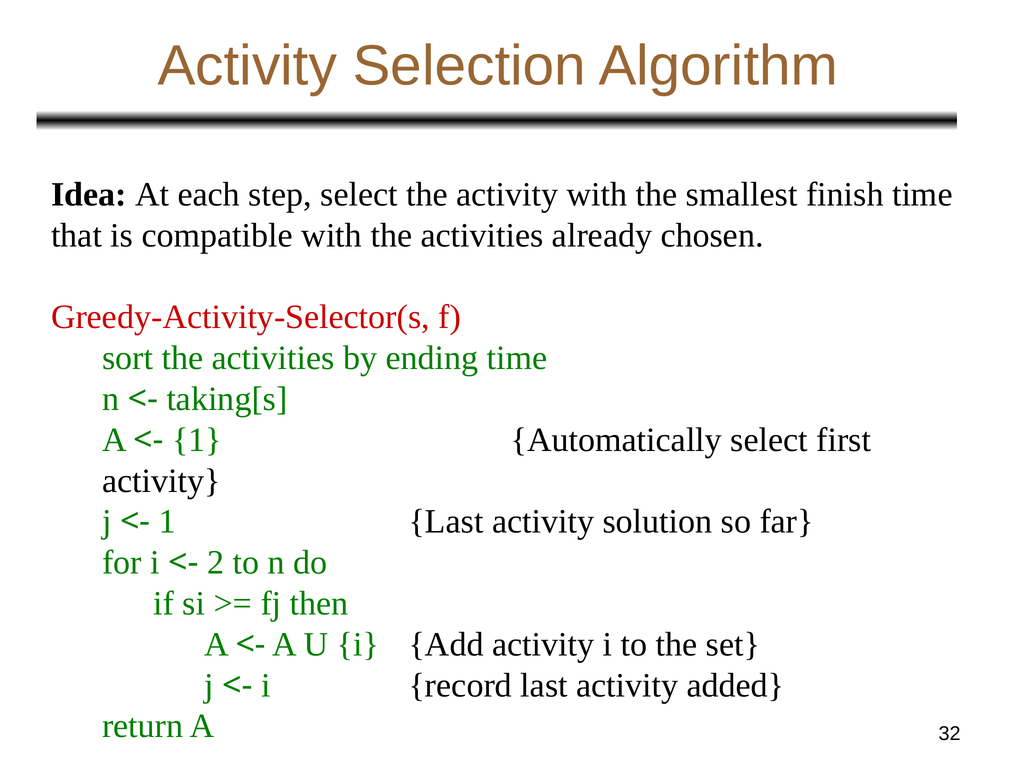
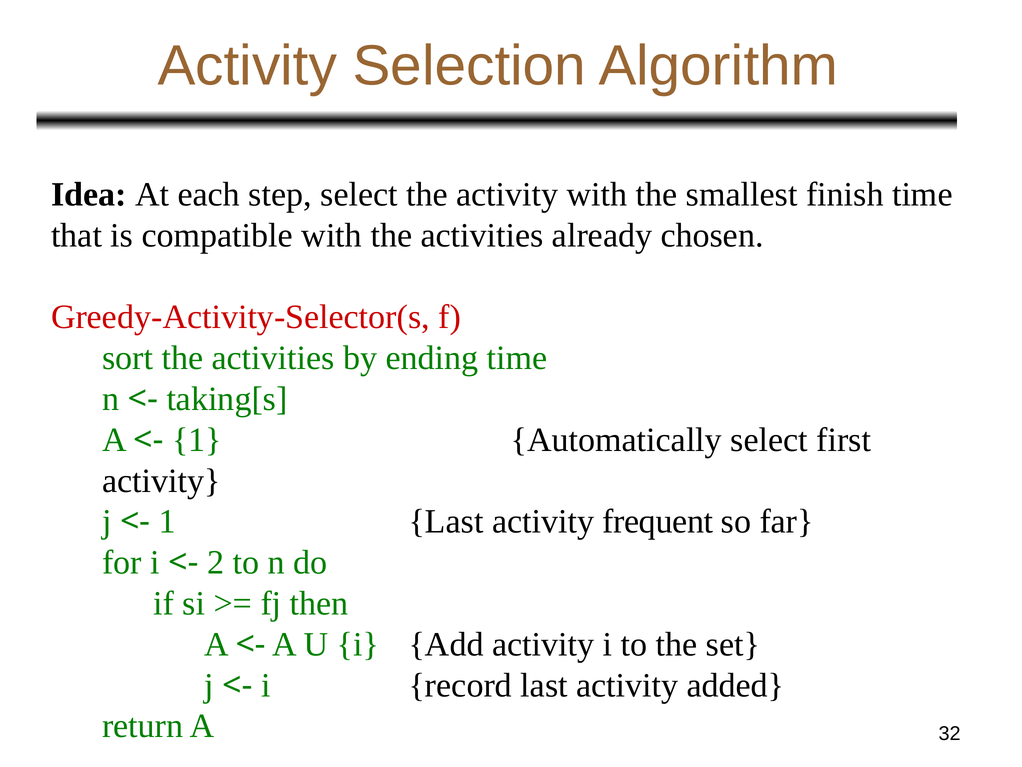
solution: solution -> frequent (658, 521)
